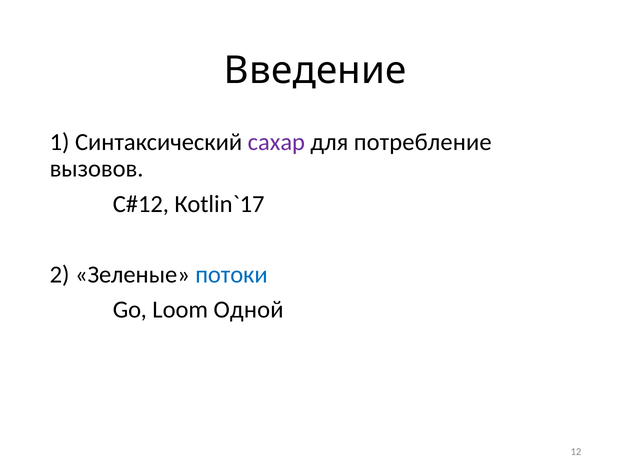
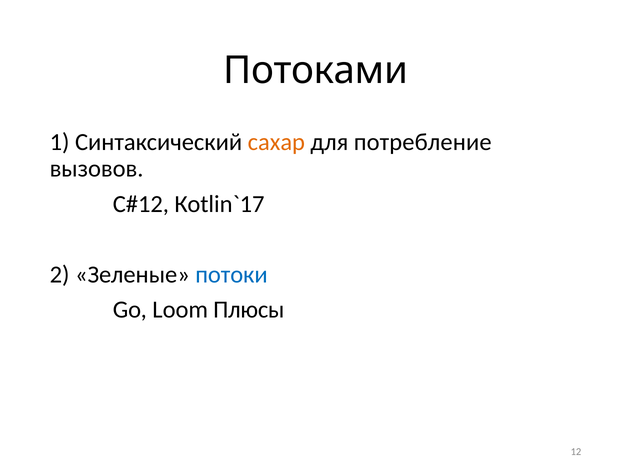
Введение: Введение -> Потоками (316, 71)
сахар colour: purple -> orange (276, 142)
Одной: Одной -> Плюсы (249, 310)
